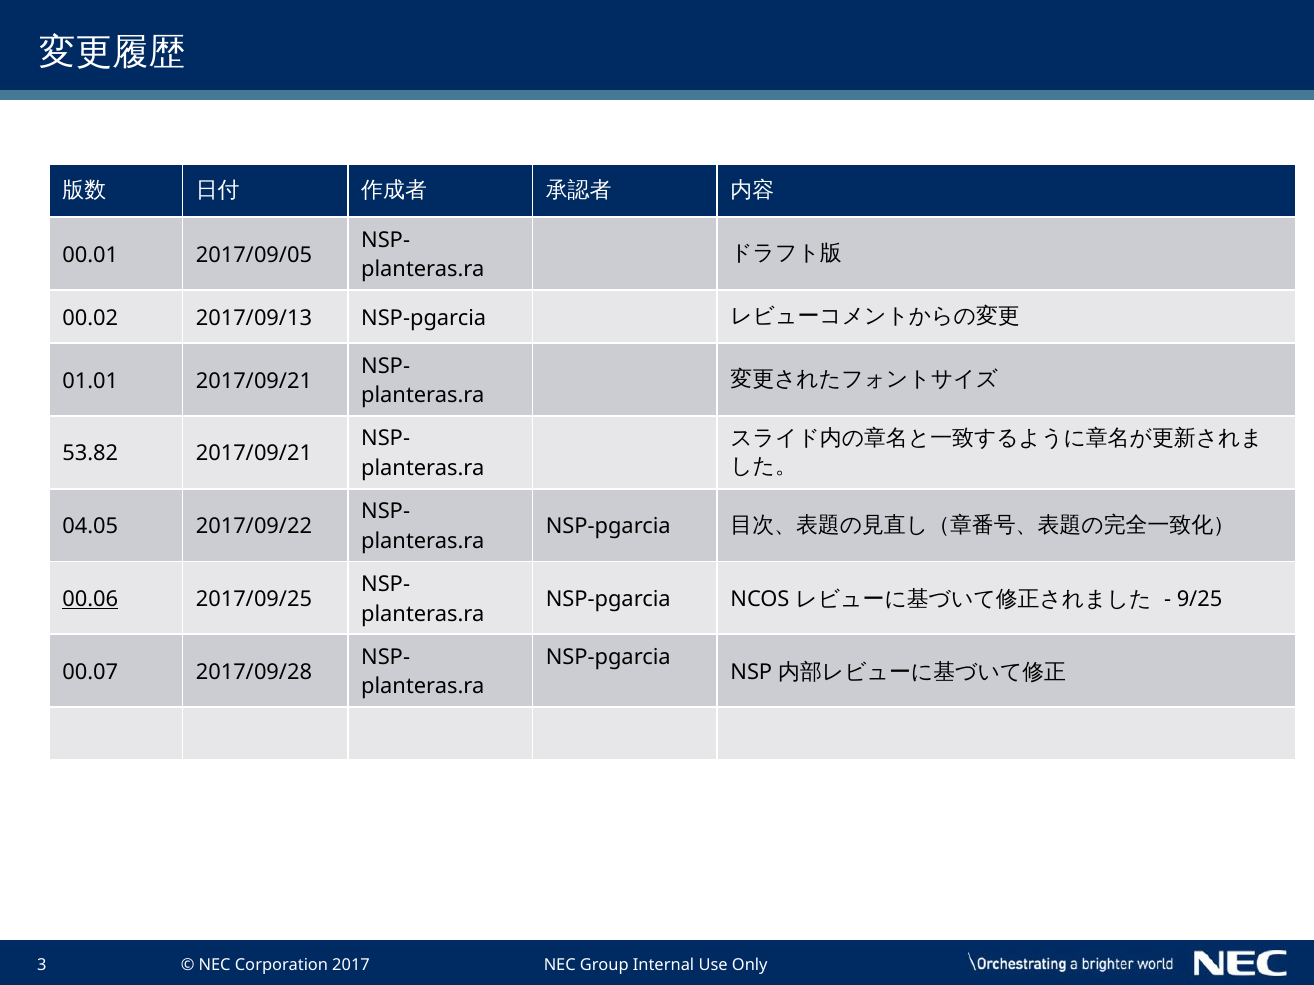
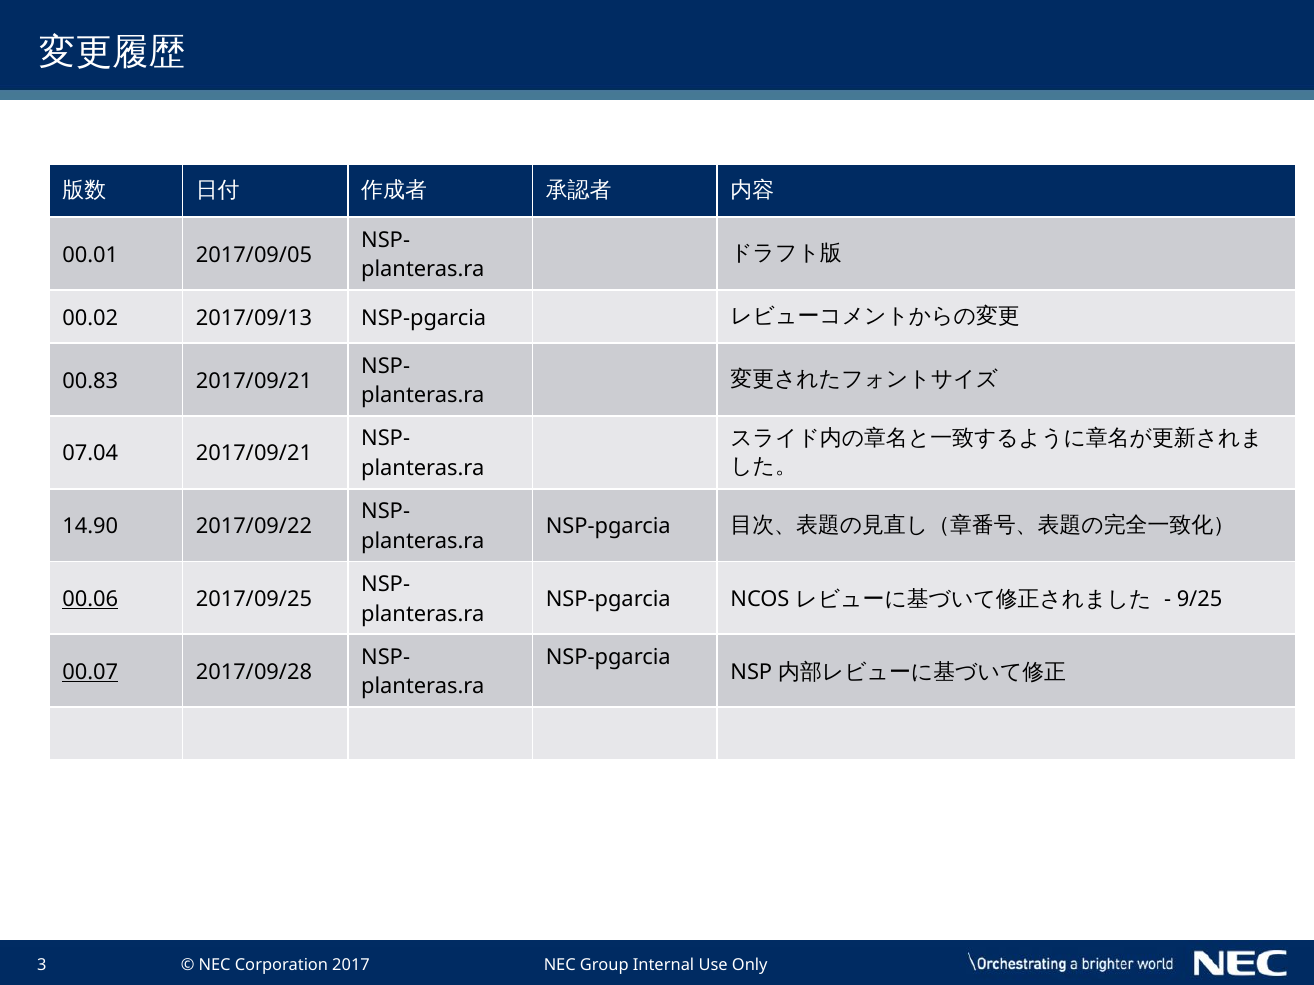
01.01: 01.01 -> 00.83 (90, 381)
53.82: 53.82 -> 07.04 (90, 454)
04.05: 04.05 -> 14.90 (90, 527)
00.07 underline: none -> present (90, 672)
